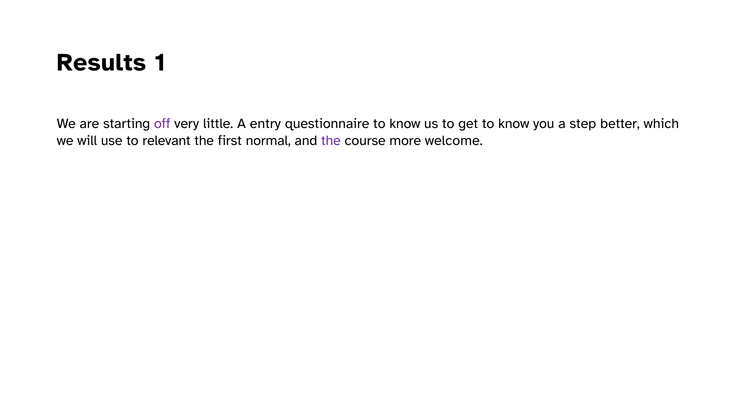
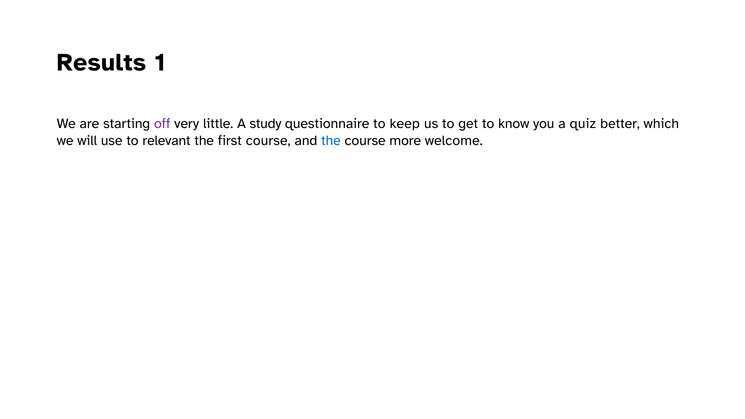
entry: entry -> study (265, 124)
questionnaire to know: know -> keep (405, 124)
step: step -> quiz (583, 124)
first normal: normal -> course (268, 140)
the colour: purple -> blue (331, 140)
